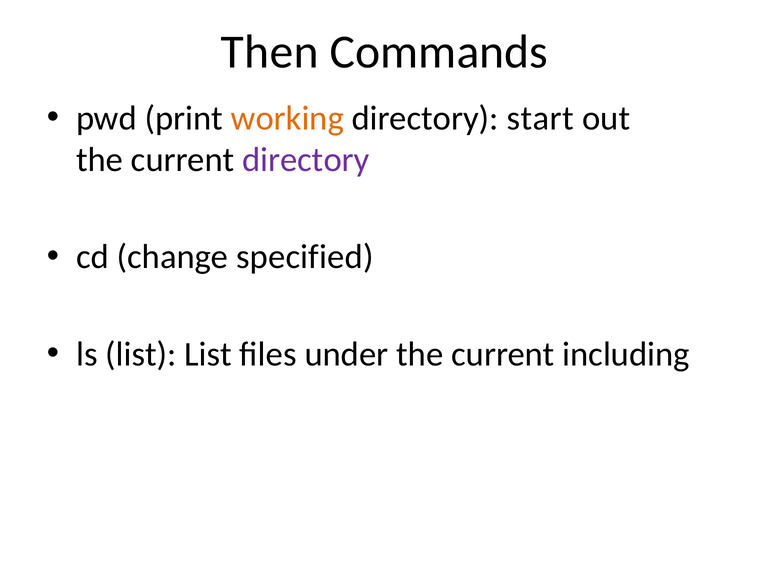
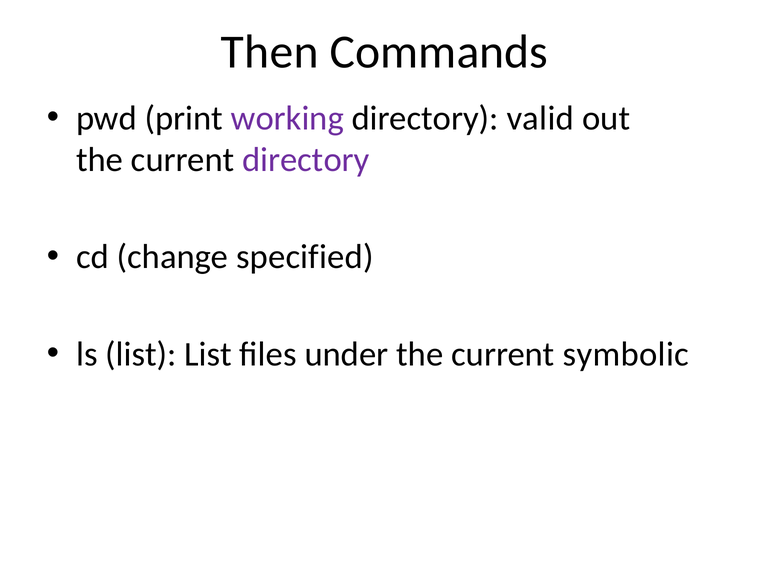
working colour: orange -> purple (287, 118)
start: start -> valid (540, 118)
including: including -> symbolic (626, 354)
